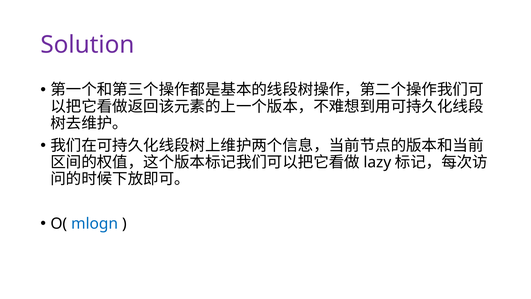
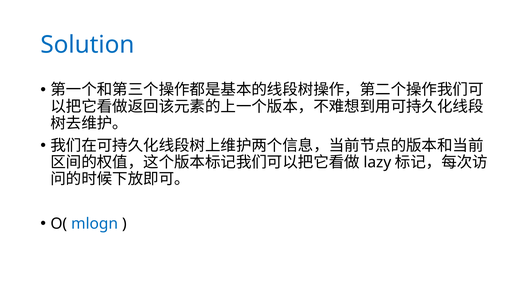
Solution colour: purple -> blue (88, 45)
